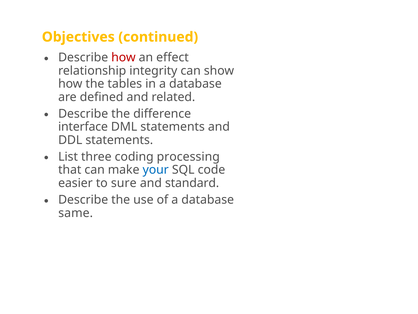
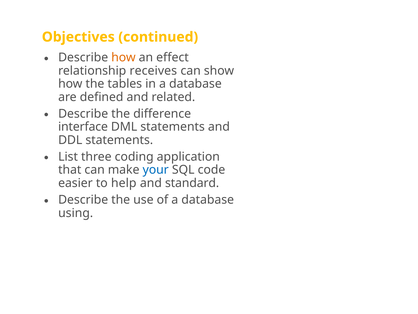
how colour: red -> orange (123, 57)
integrity: integrity -> receives (153, 71)
processing: processing -> application (188, 156)
sure: sure -> help (124, 183)
same: same -> using (76, 213)
